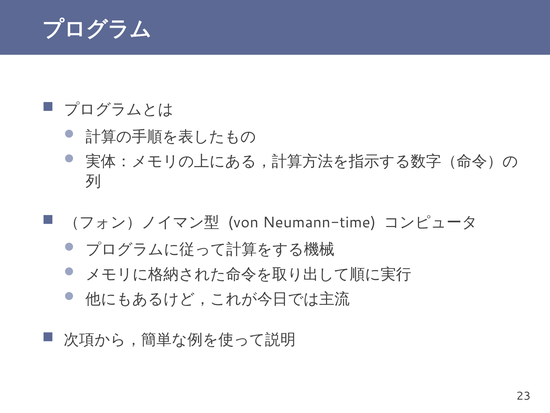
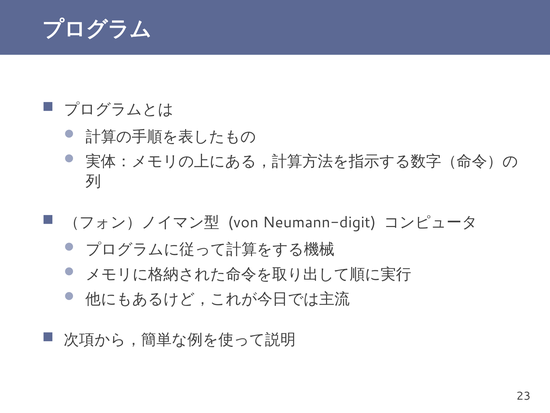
Neumann-time: Neumann-time -> Neumann-digit (319, 222)
